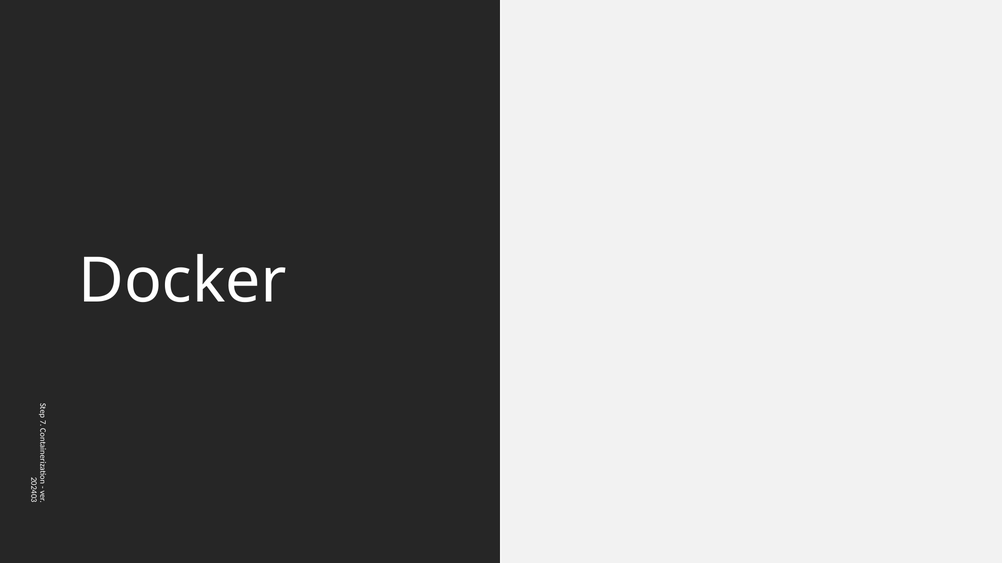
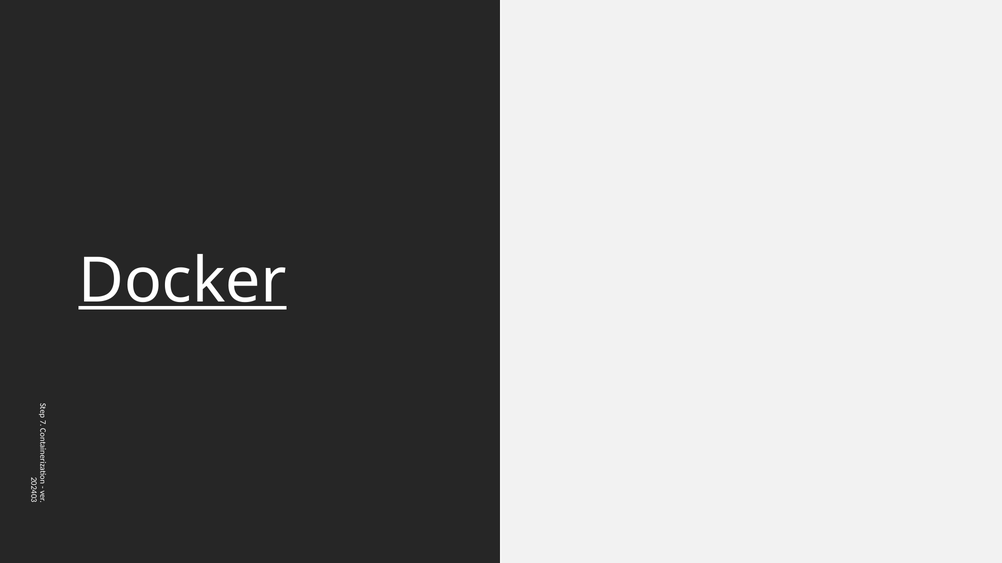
Docker underline: none -> present (183, 281)
